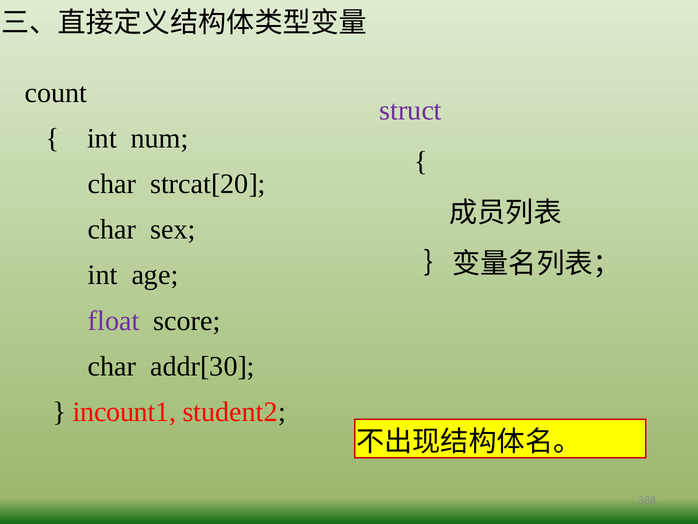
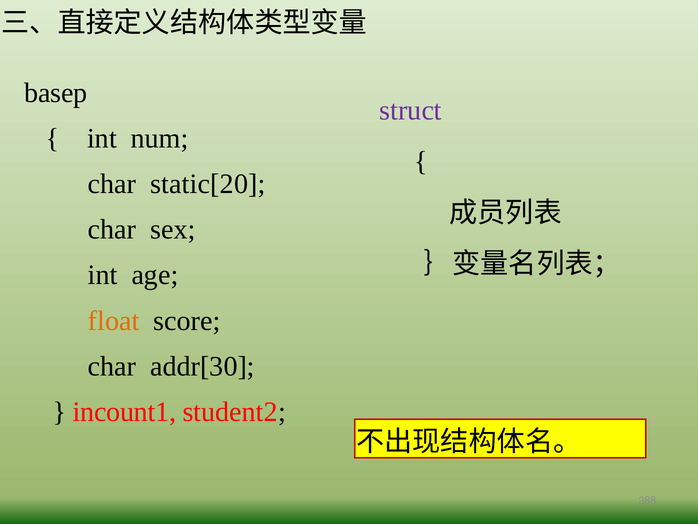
count: count -> basep (56, 93)
strcat[20: strcat[20 -> static[20 (208, 184)
float colour: purple -> orange (114, 320)
